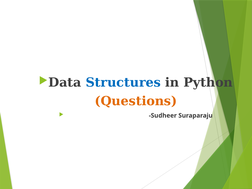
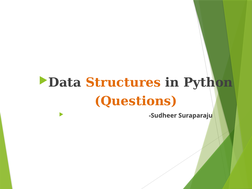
Structures colour: blue -> orange (123, 83)
